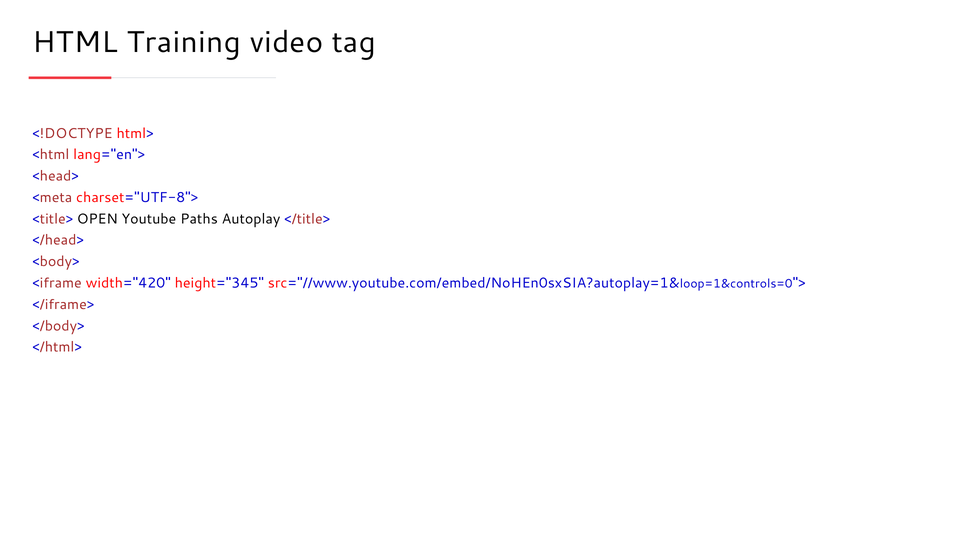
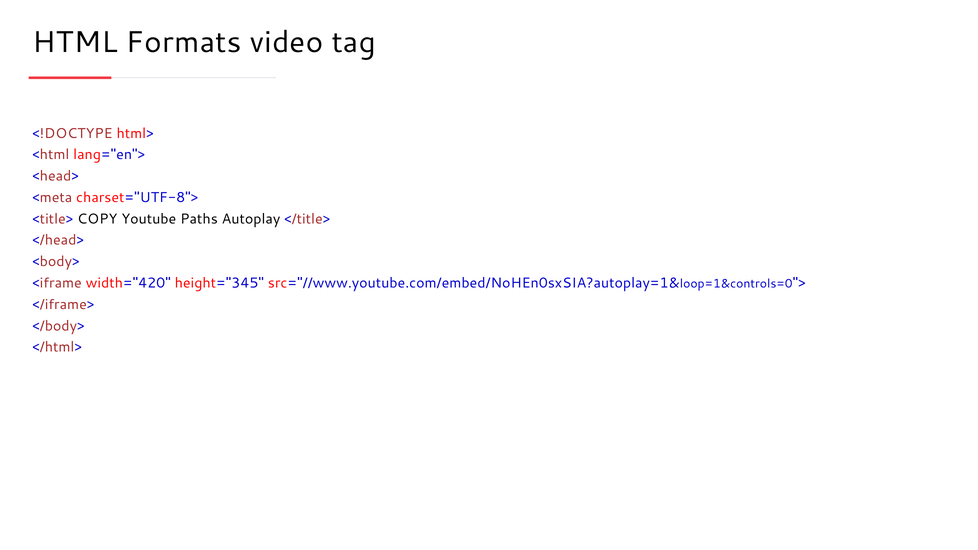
Training: Training -> Formats (184, 43)
OPEN: OPEN -> COPY (97, 219)
